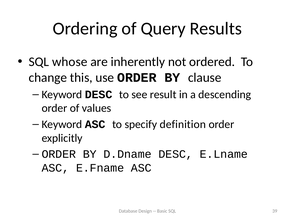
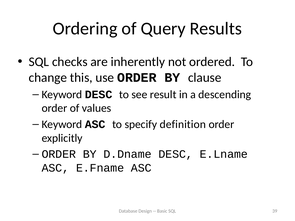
whose: whose -> checks (70, 62)
